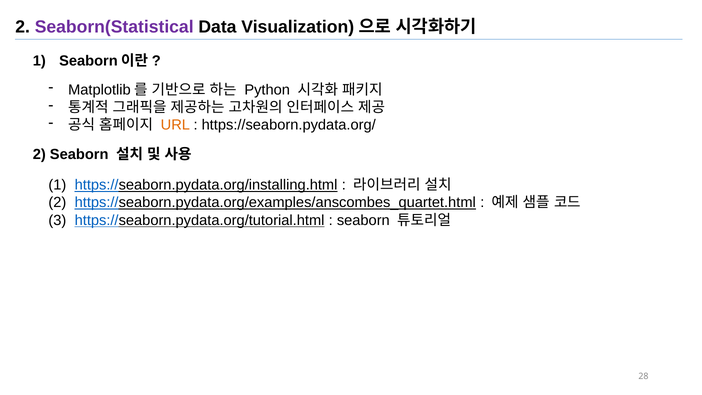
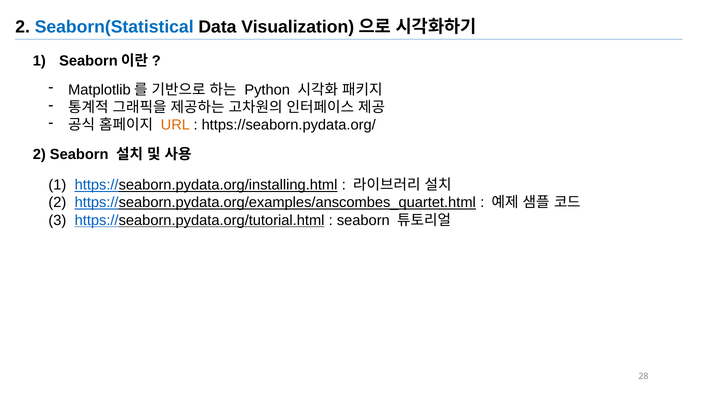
Seaborn(Statistical colour: purple -> blue (114, 27)
